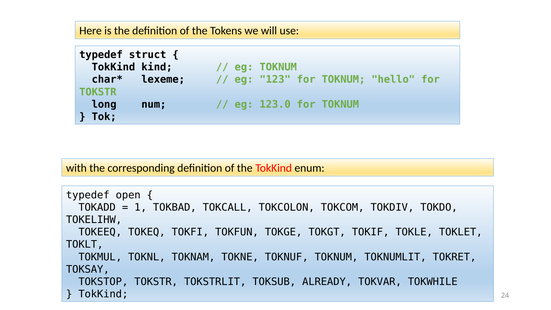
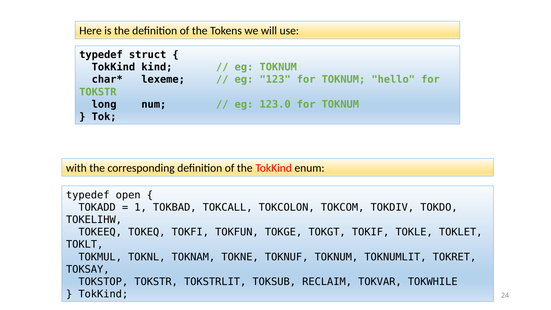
ALREADY: ALREADY -> RECLAIM (327, 282)
